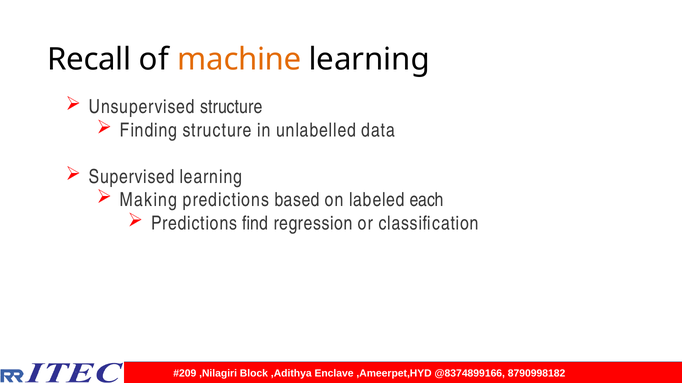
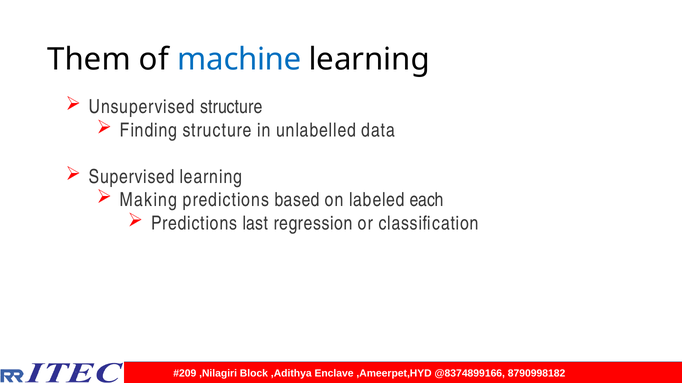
Recall: Recall -> Them (89, 60)
machine colour: orange -> blue (239, 60)
find: find -> last (255, 224)
